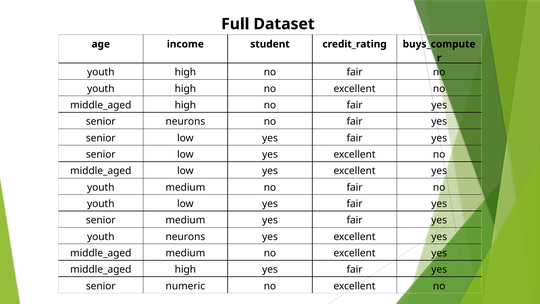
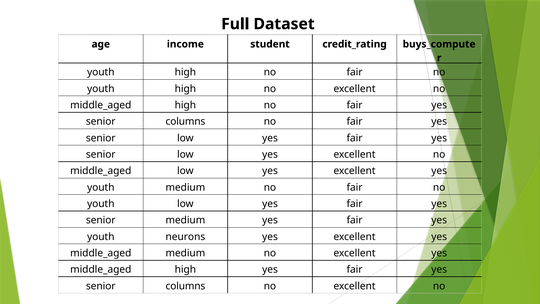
neurons: neurons -> columns (185, 122)
numeric: numeric -> columns (185, 286)
